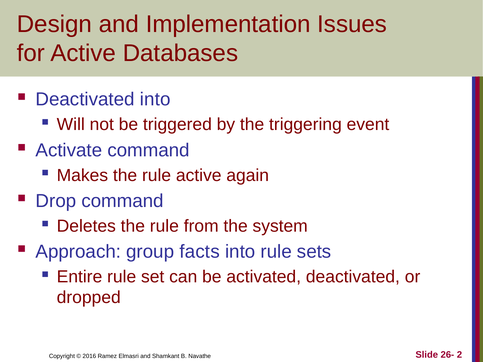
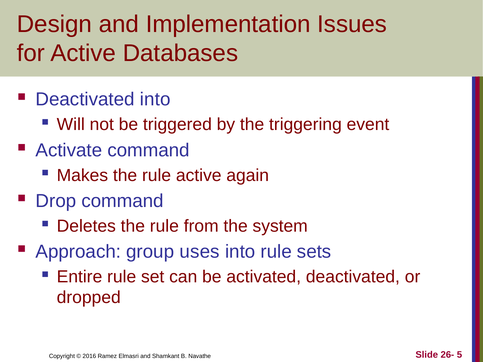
facts: facts -> uses (200, 252)
2: 2 -> 5 (459, 355)
